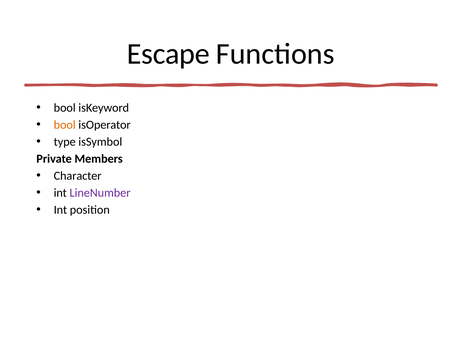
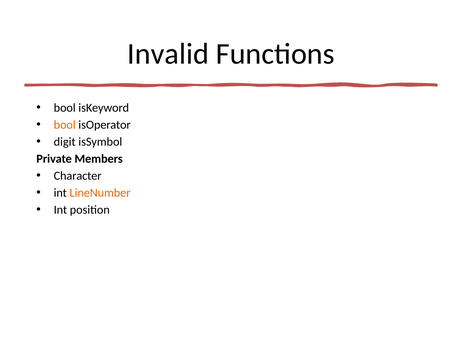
Escape: Escape -> Invalid (168, 54)
type: type -> digit (65, 142)
LineNumber colour: purple -> orange (100, 193)
